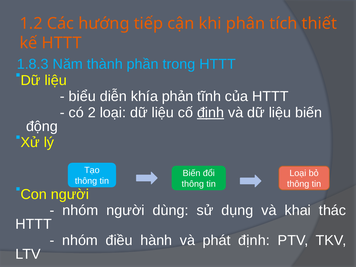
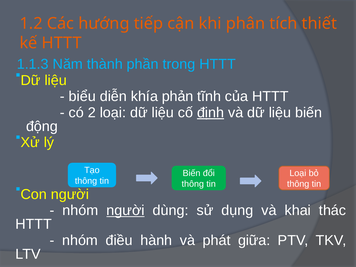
1.8.3: 1.8.3 -> 1.1.3 (33, 64)
người underline: none -> present (126, 210)
phát định: định -> giữa (254, 240)
